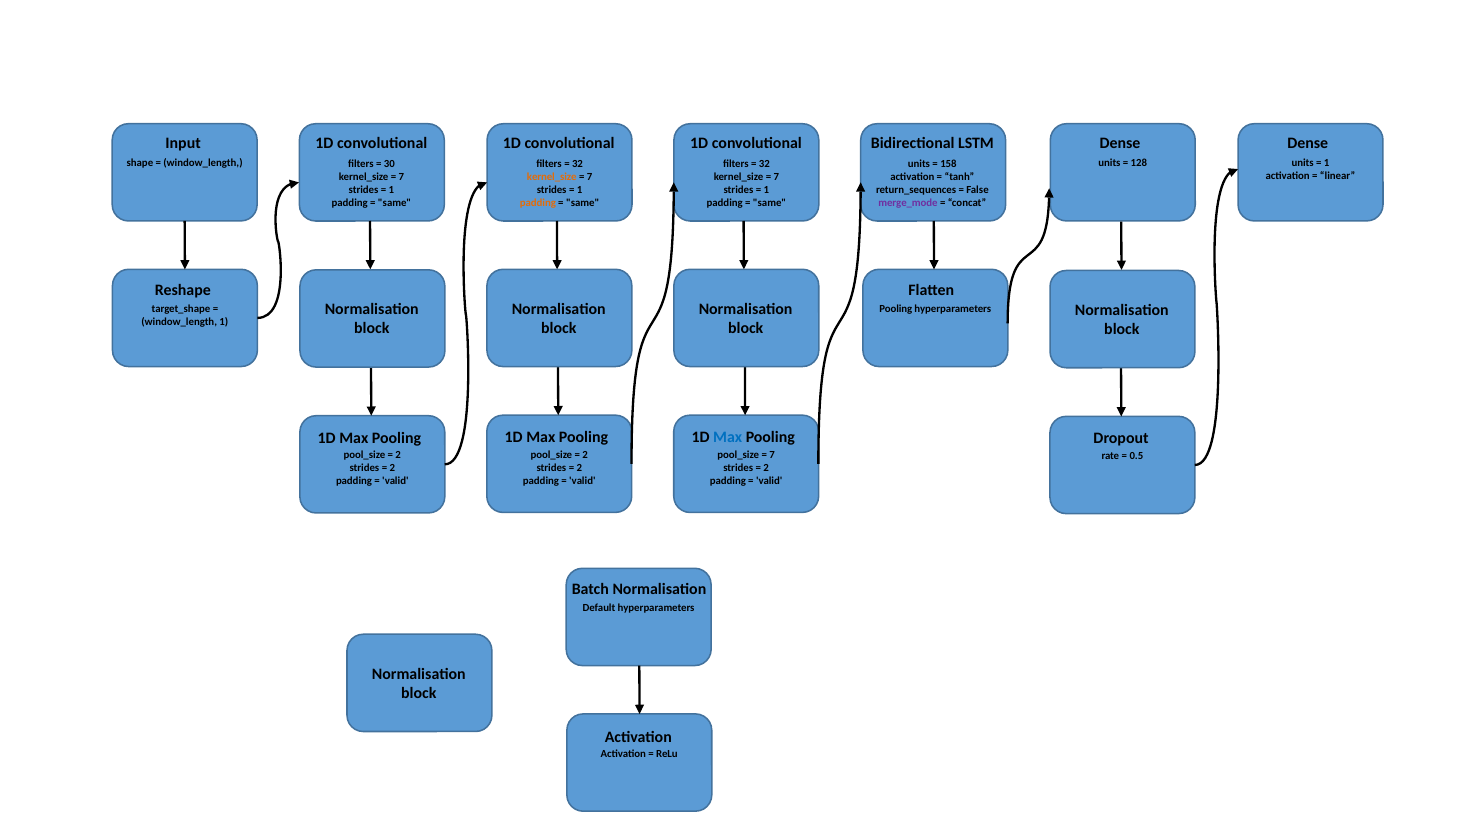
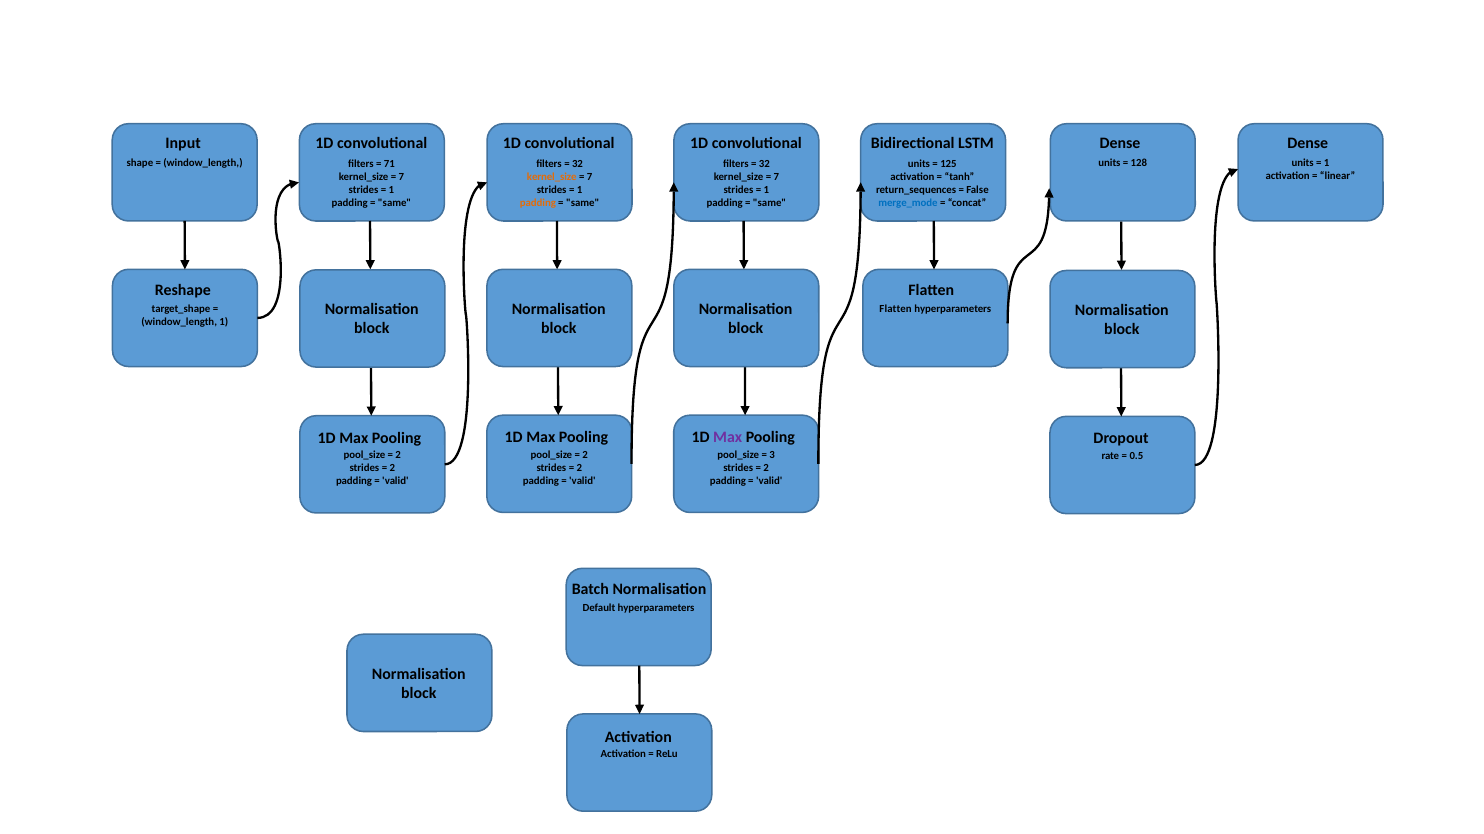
30: 30 -> 71 (389, 164)
158: 158 -> 125 (948, 164)
merge_mode colour: purple -> blue (908, 203)
Pooling: Pooling -> Flatten (896, 309)
Max colour: blue -> purple (728, 438)
7: 7 -> 3 (772, 455)
